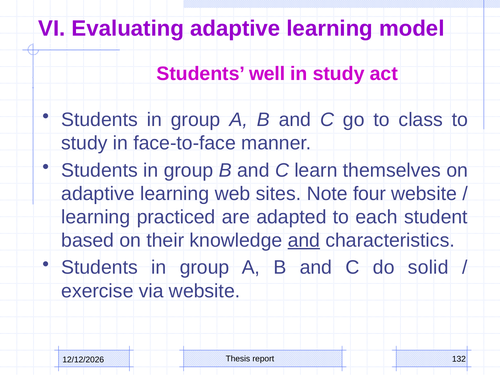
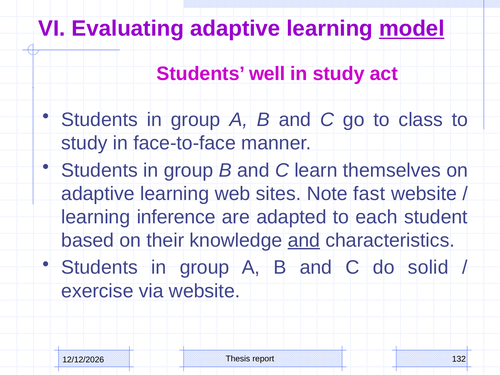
model underline: none -> present (412, 29)
four: four -> fast (369, 194)
practiced: practiced -> inference (176, 217)
